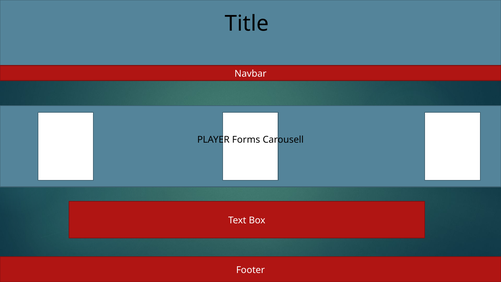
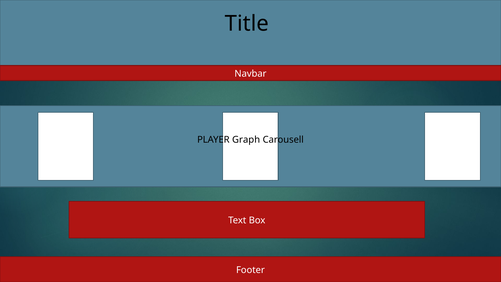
Forms: Forms -> Graph (246, 140)
